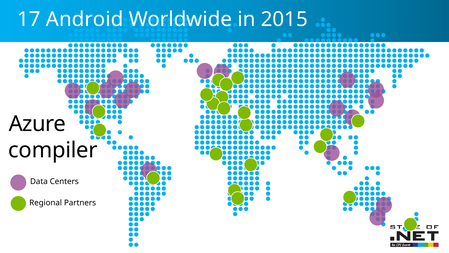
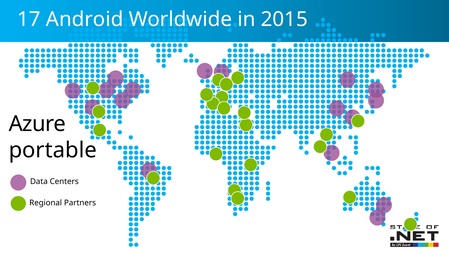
compiler: compiler -> portable (53, 150)
